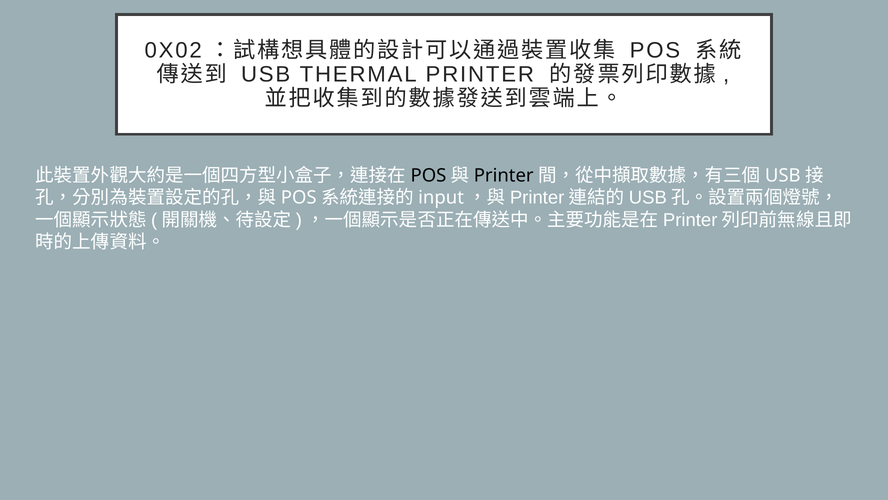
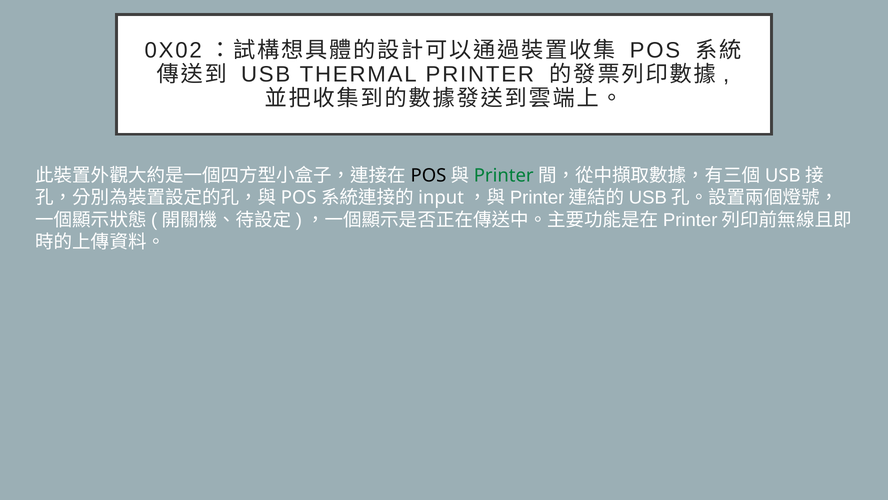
Printer colour: black -> green (504, 175)
